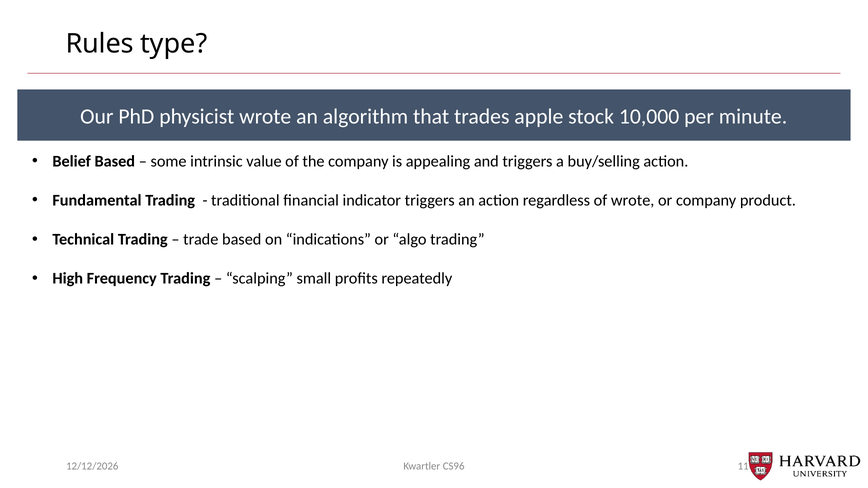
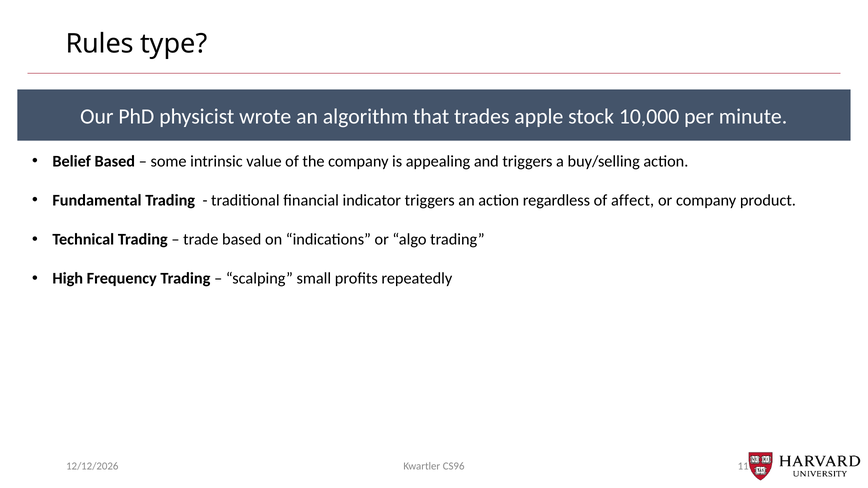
of wrote: wrote -> affect (633, 201)
